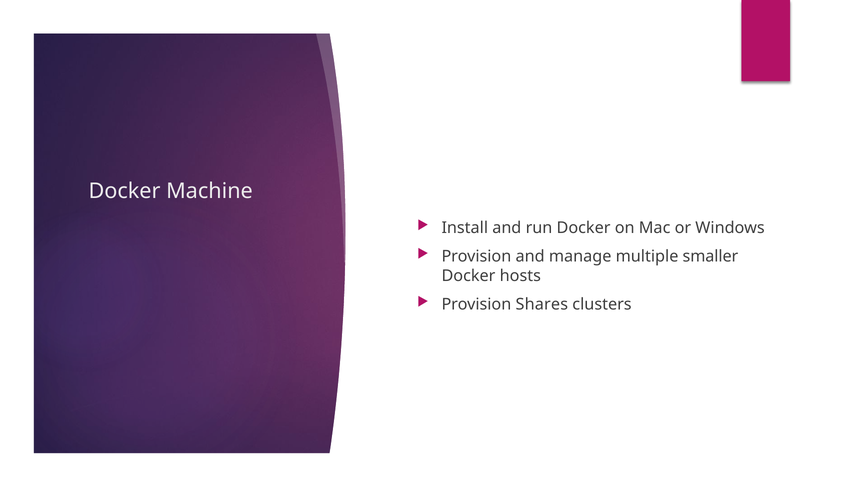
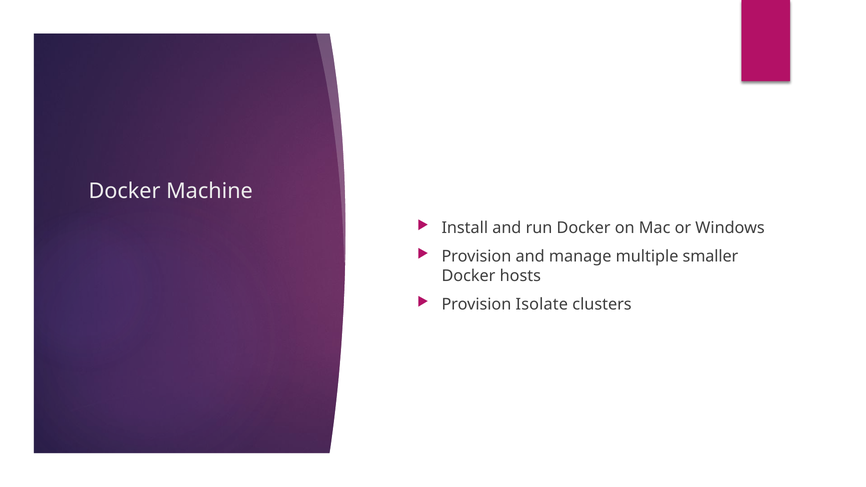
Shares: Shares -> Isolate (542, 305)
